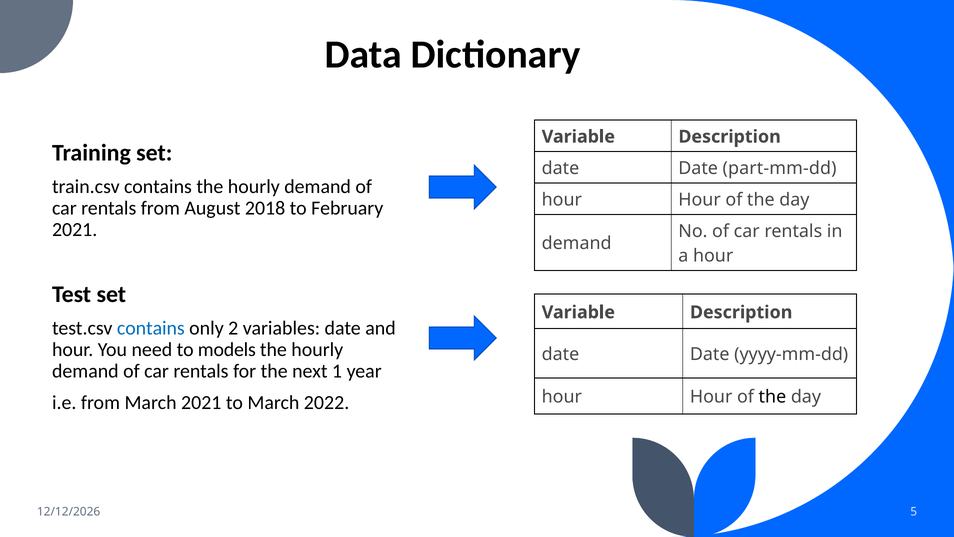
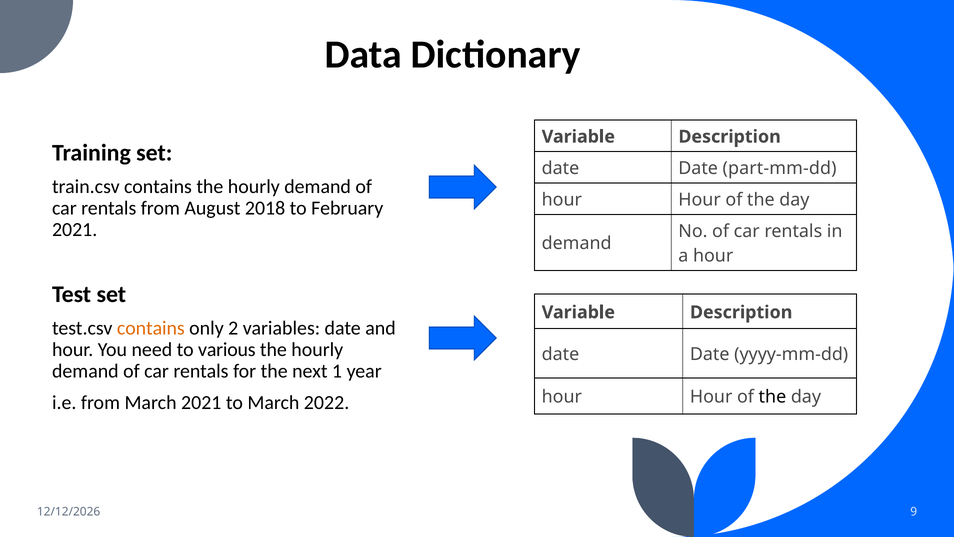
contains colour: blue -> orange (151, 328)
models: models -> various (227, 349)
5: 5 -> 9 (914, 512)
